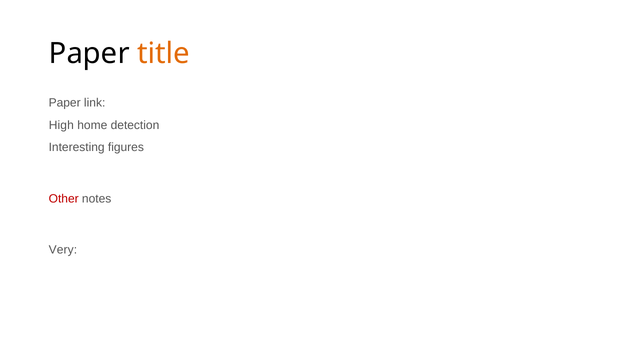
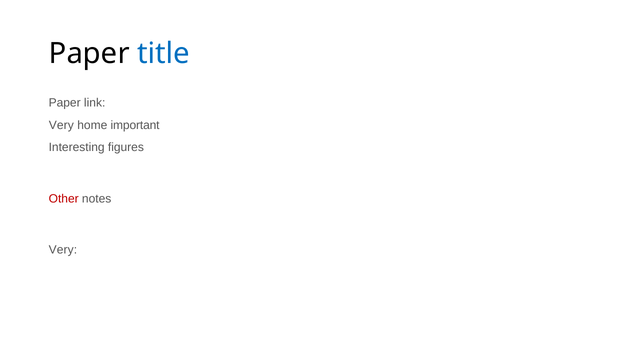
title colour: orange -> blue (164, 54)
High: High -> Very (61, 125)
detection: detection -> important (135, 125)
